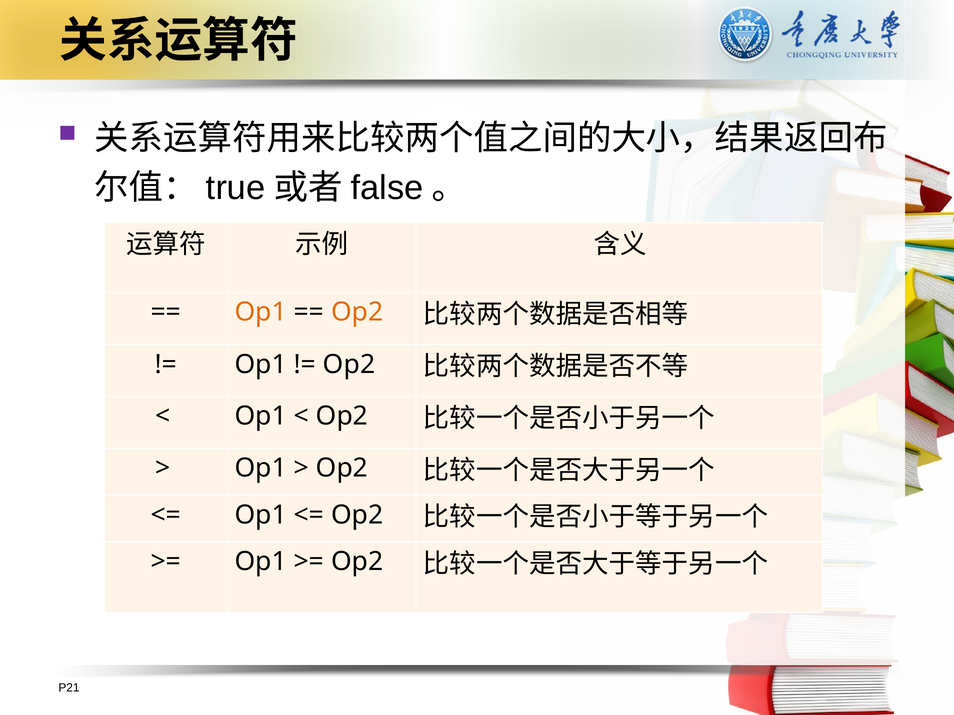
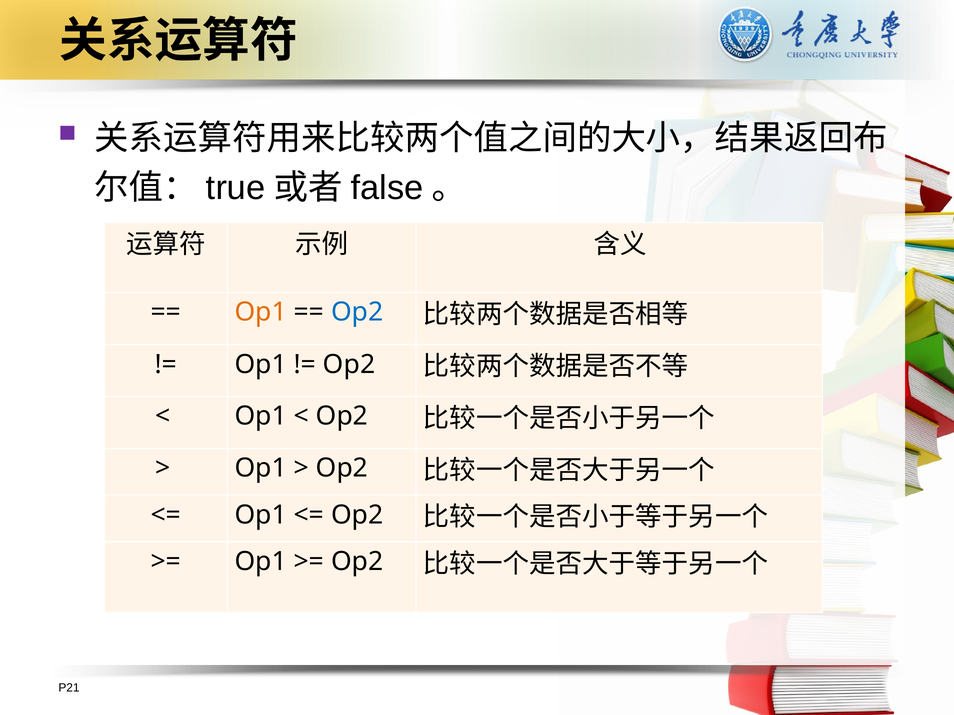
Op2 colour: orange -> blue (357, 312)
